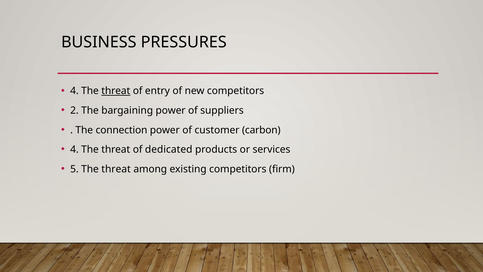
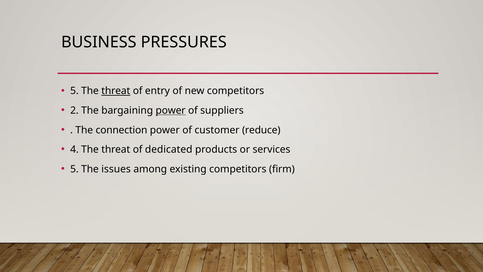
4: 4 -> 5 (74, 91)
power underline: none -> present (171, 110)
carbon: carbon -> reduce (261, 130)
5 The threat: threat -> issues (116, 169)
